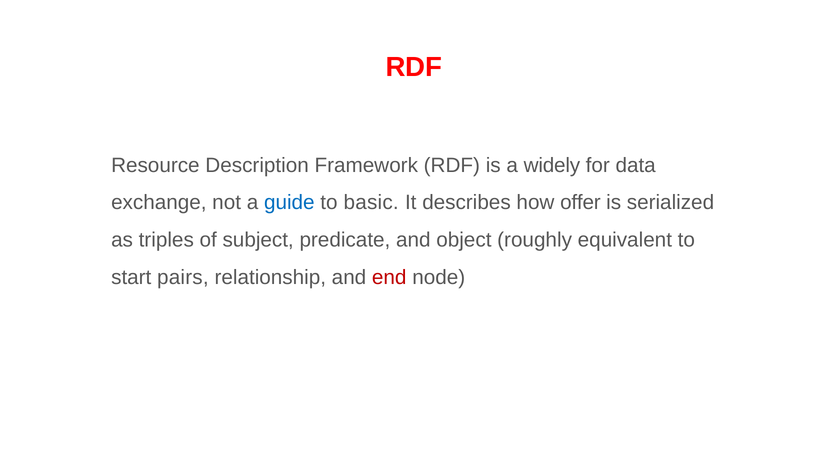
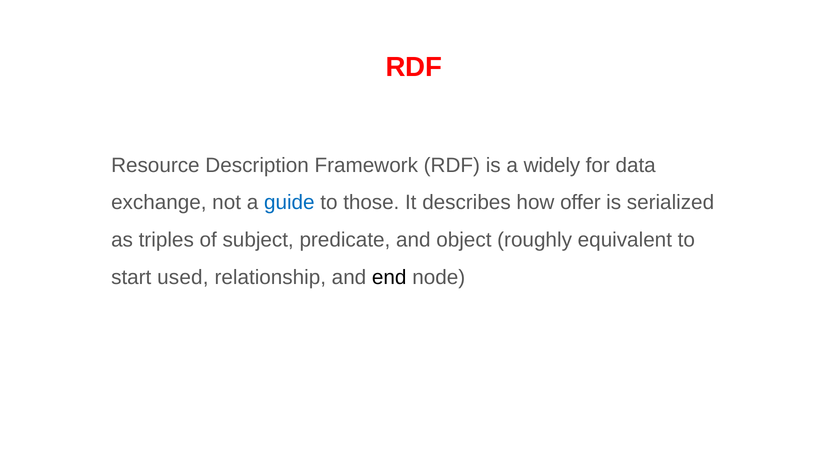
basic: basic -> those (371, 203)
pairs: pairs -> used (183, 277)
end colour: red -> black (389, 277)
